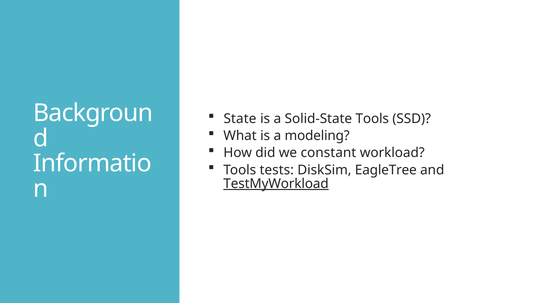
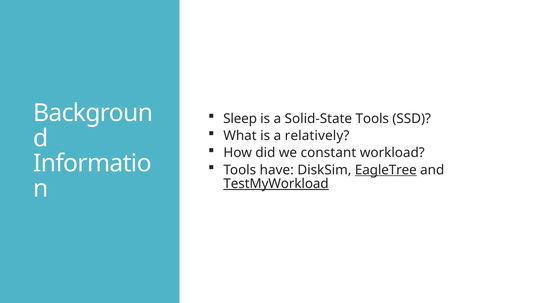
State: State -> Sleep (240, 119)
modeling: modeling -> relatively (317, 136)
tests: tests -> have (277, 170)
EagleTree underline: none -> present (386, 170)
